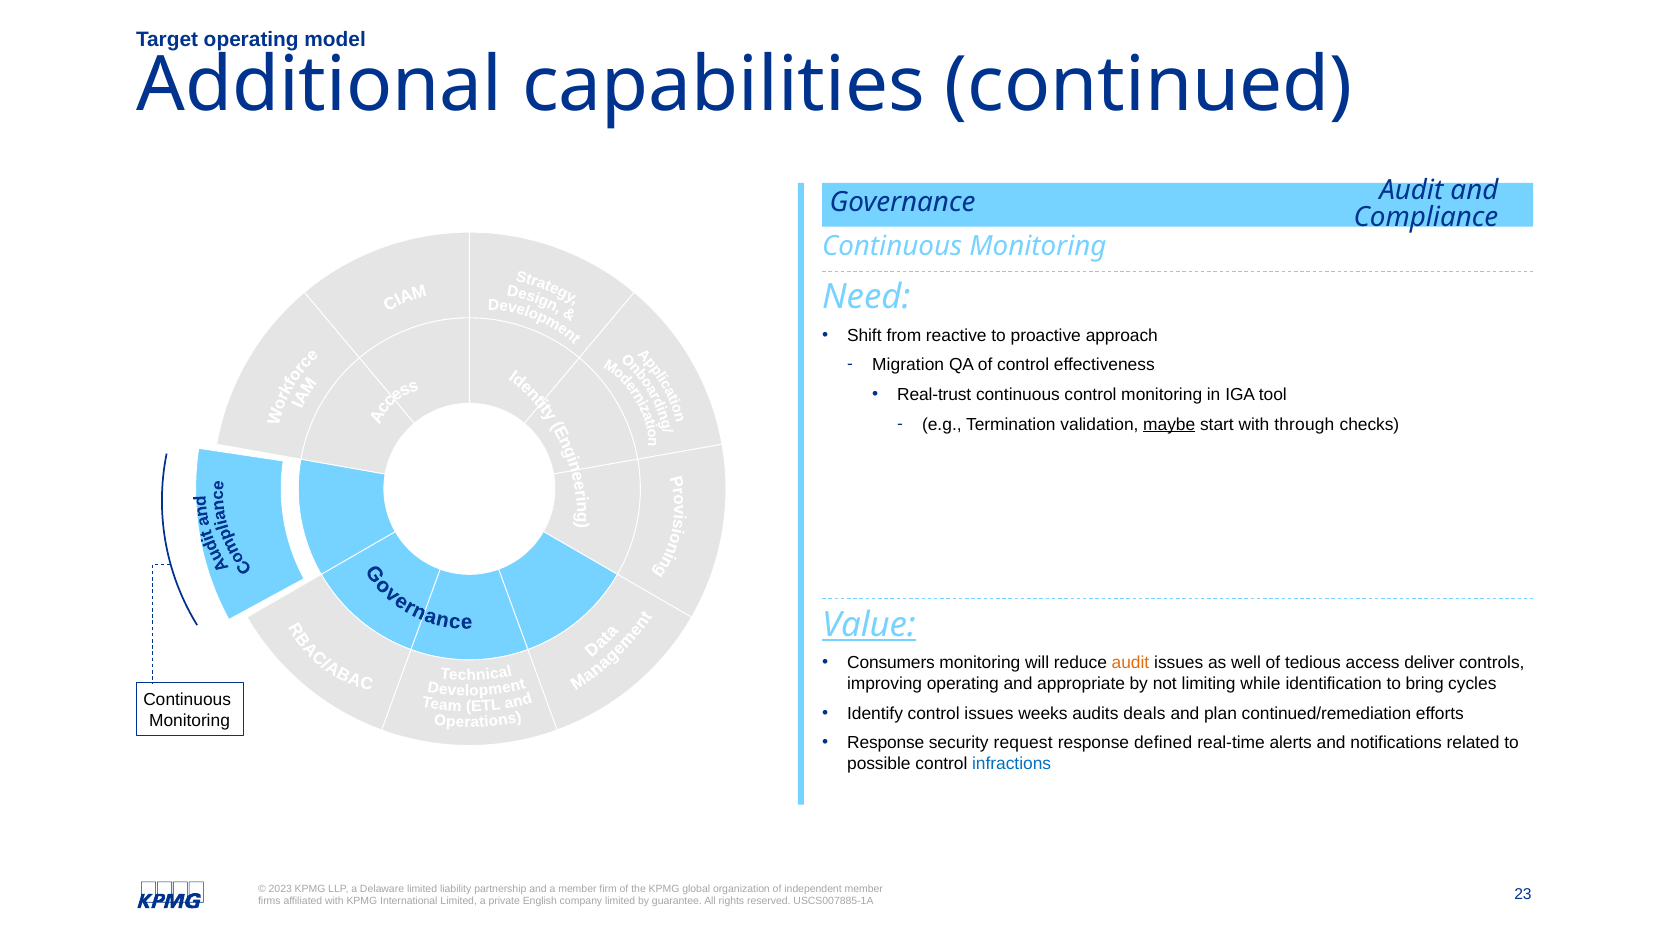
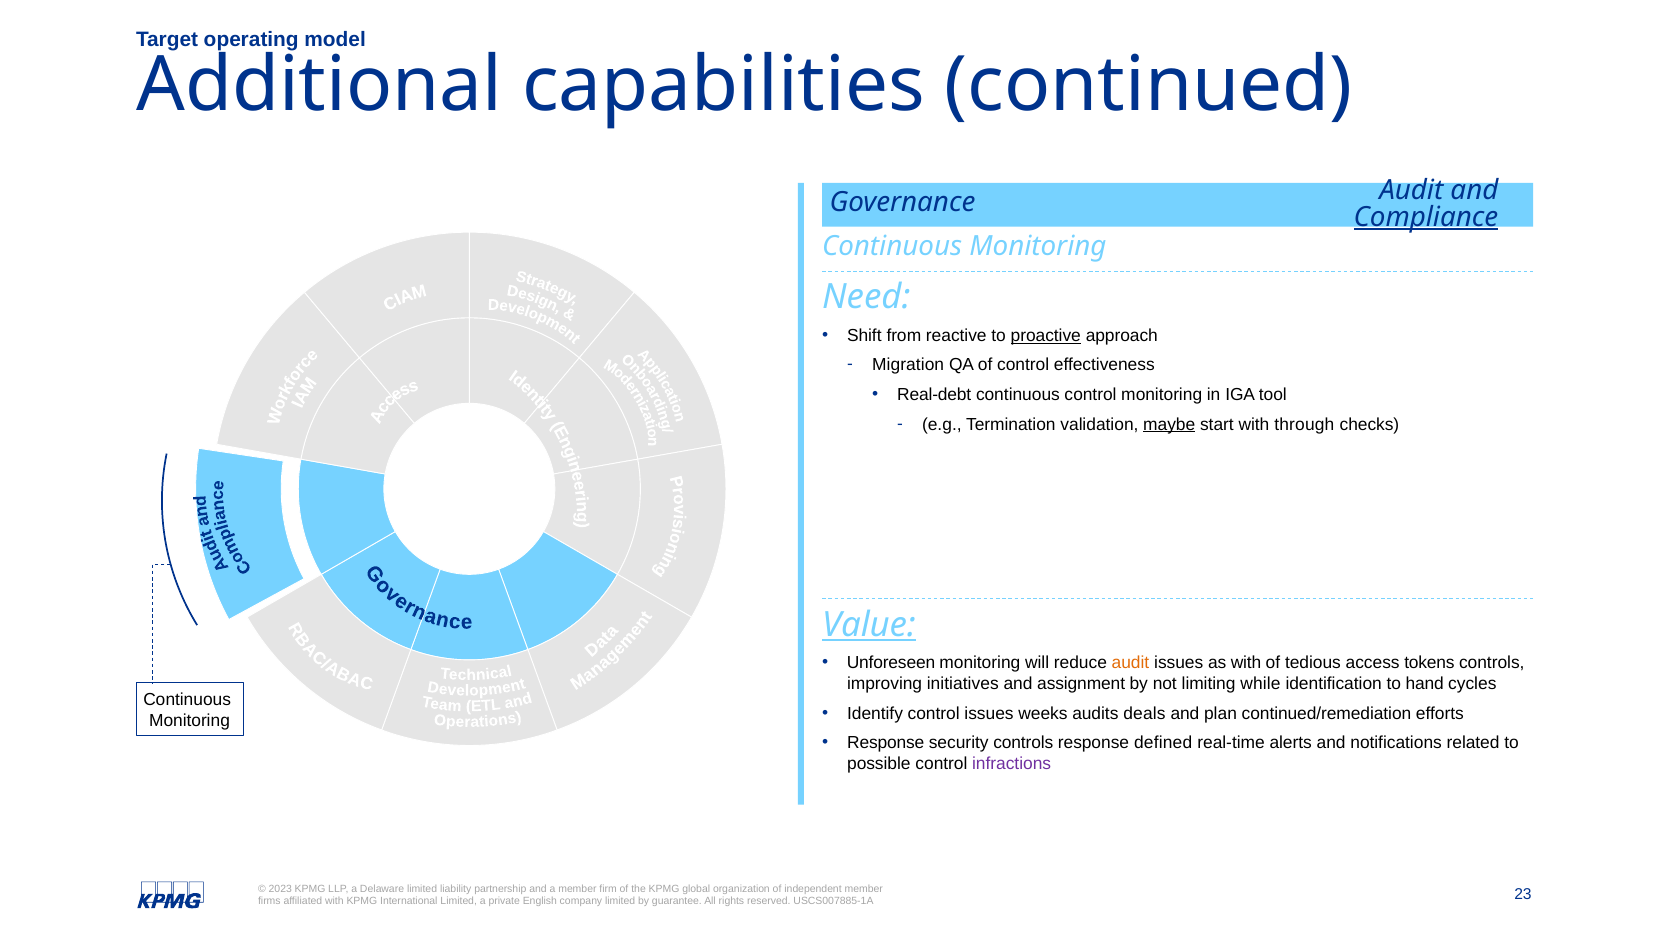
Compliance underline: none -> present (1426, 217)
proactive underline: none -> present (1046, 336)
Real-trust: Real-trust -> Real-debt (934, 395)
Consumers: Consumers -> Unforeseen (891, 663)
as well: well -> with (1246, 663)
deliver: deliver -> tokens (1429, 663)
improving operating: operating -> initiatives (963, 684)
appropriate: appropriate -> assignment (1081, 684)
bring: bring -> hand (1425, 684)
security request: request -> controls (1023, 743)
infractions colour: blue -> purple (1012, 764)
